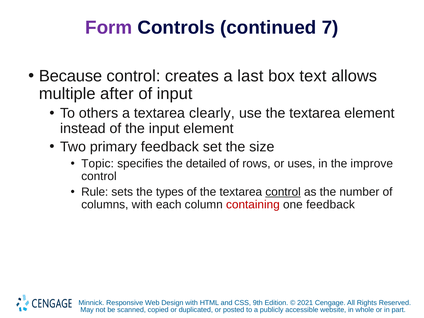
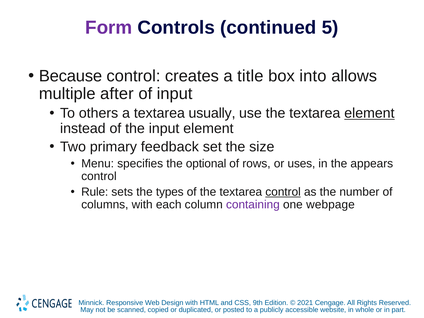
7: 7 -> 5 (330, 28)
last: last -> title (250, 76)
text: text -> into (313, 76)
clearly: clearly -> usually (212, 113)
element underline: none -> present (369, 113)
Topic: Topic -> Menu (98, 164)
detailed: detailed -> optional (206, 164)
improve: improve -> appears (372, 164)
containing colour: red -> purple (253, 205)
one feedback: feedback -> webpage (331, 205)
